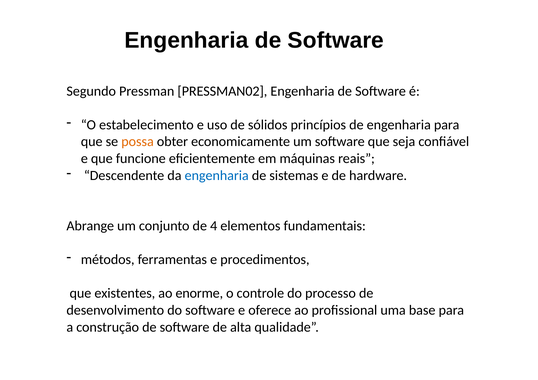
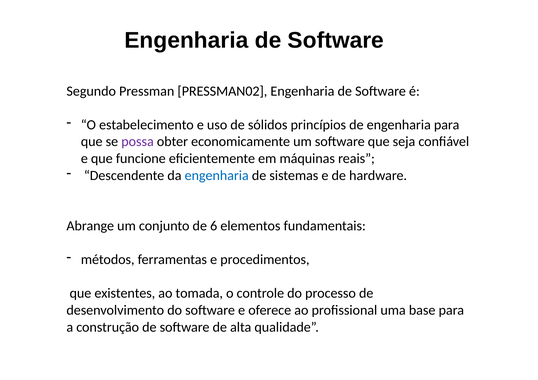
possa colour: orange -> purple (138, 142)
4: 4 -> 6 (214, 226)
enorme: enorme -> tomada (199, 293)
